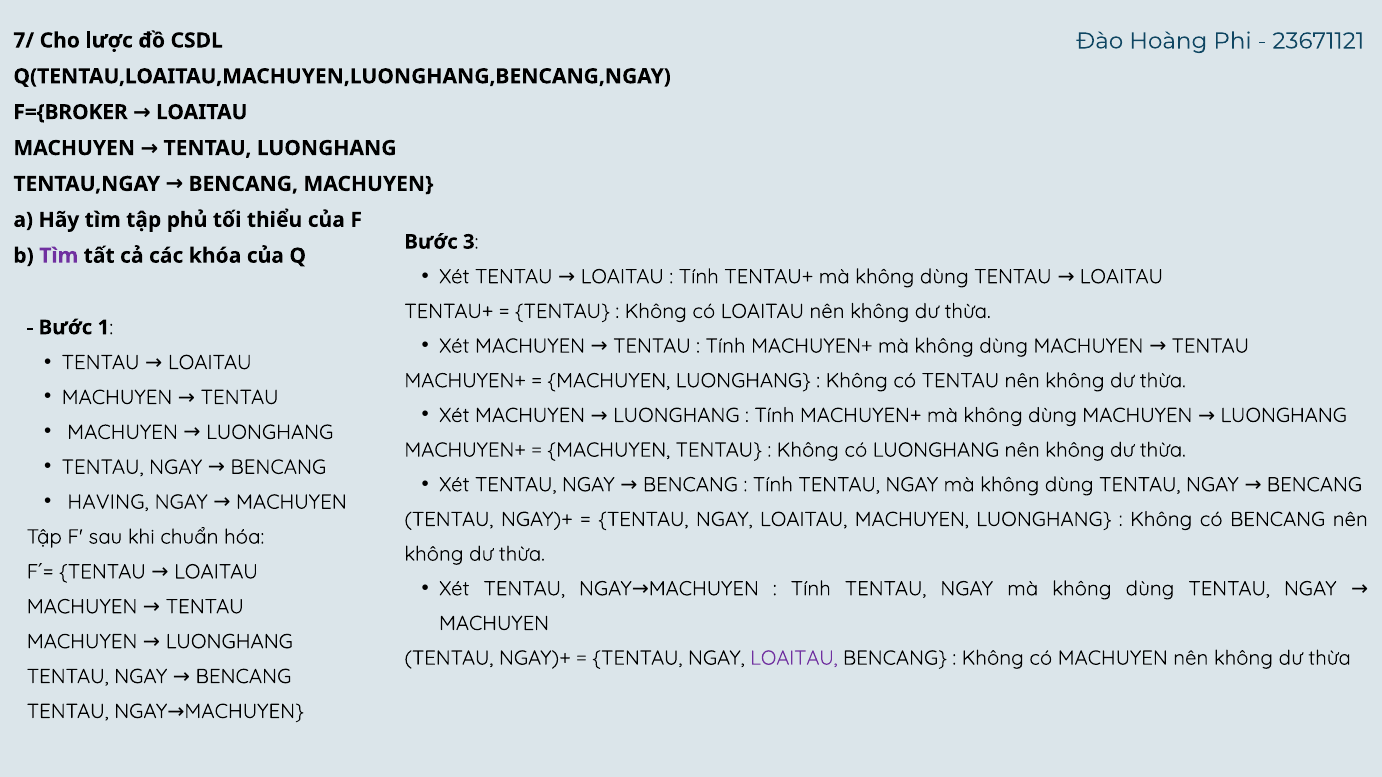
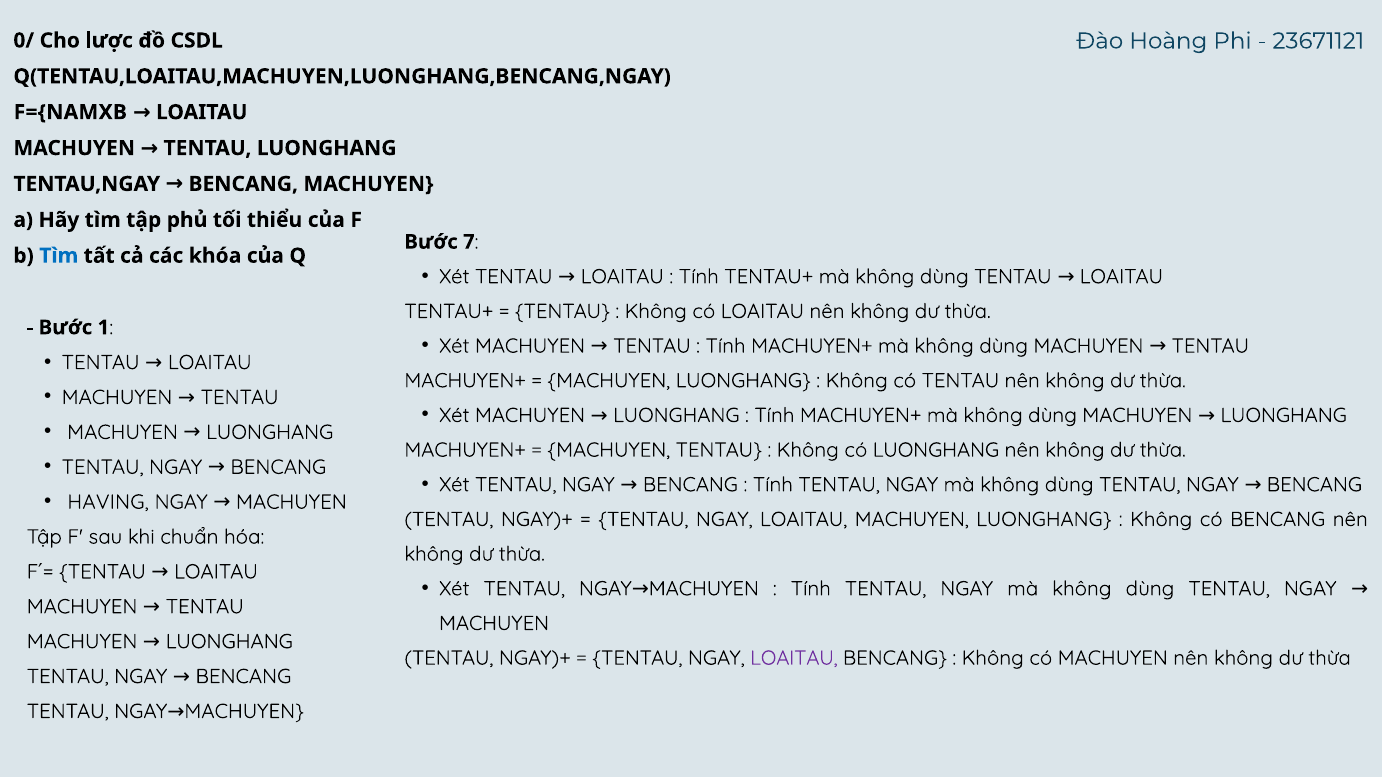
7/: 7/ -> 0/ (24, 41)
F={BROKER: F={BROKER -> F={NAMXB (70, 112)
3: 3 -> 7 (469, 242)
Tìm colour: purple -> blue (59, 256)
